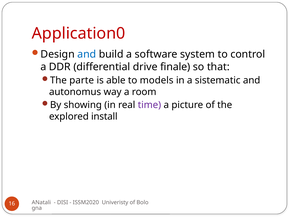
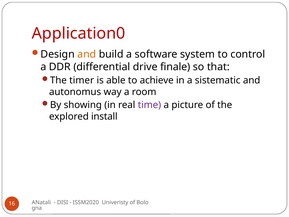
and colour: blue -> orange (87, 54)
parte: parte -> timer (82, 80)
models: models -> achieve (157, 80)
